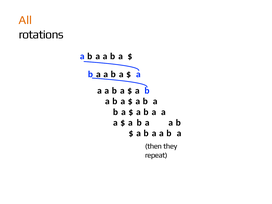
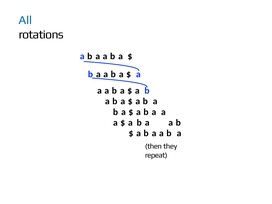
All colour: orange -> blue (25, 20)
